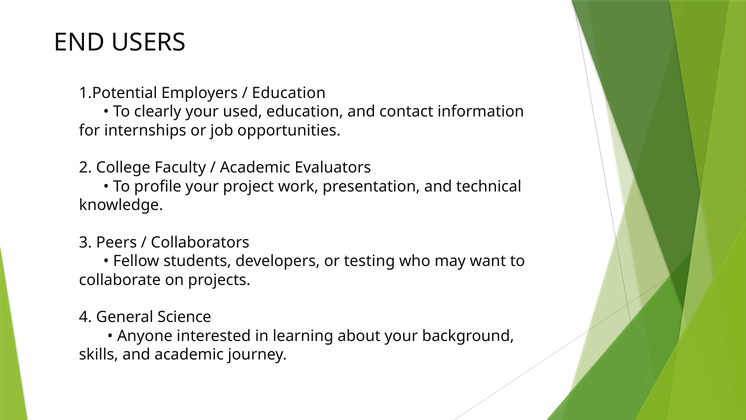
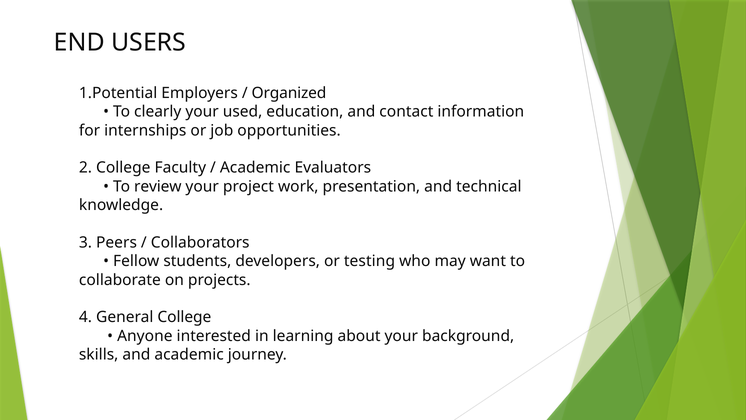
Education: Education -> Organized (289, 93)
profile: profile -> review (158, 186)
General Science: Science -> College (184, 317)
